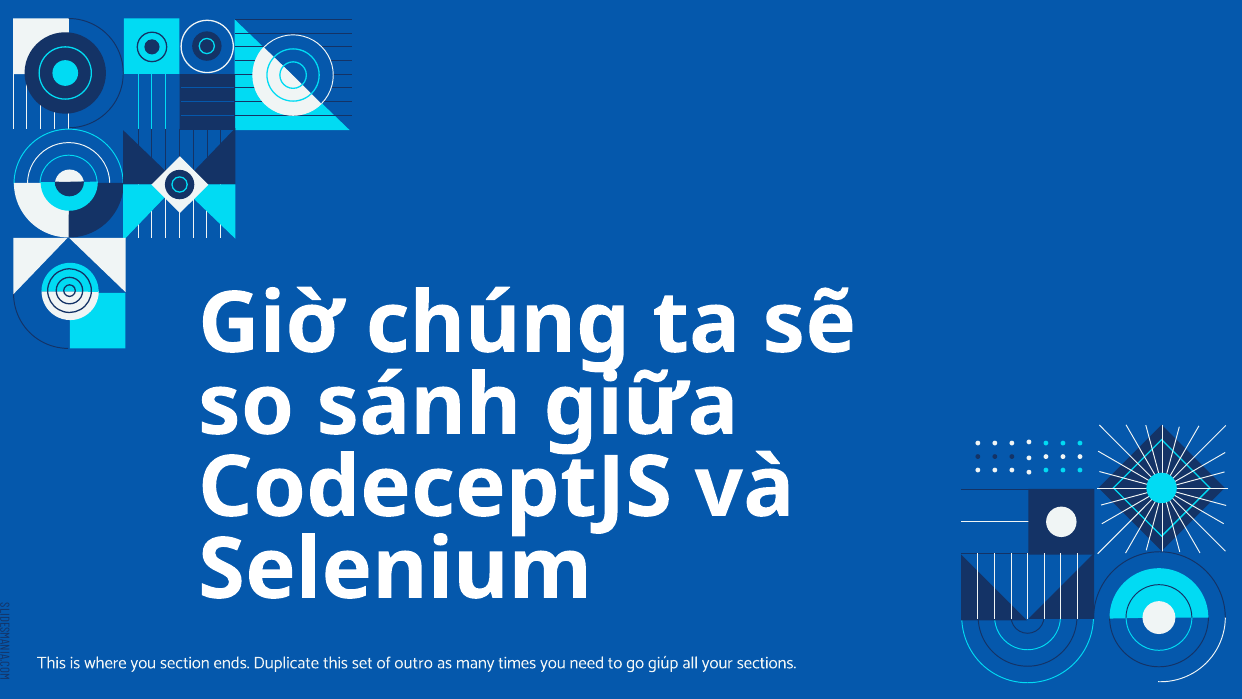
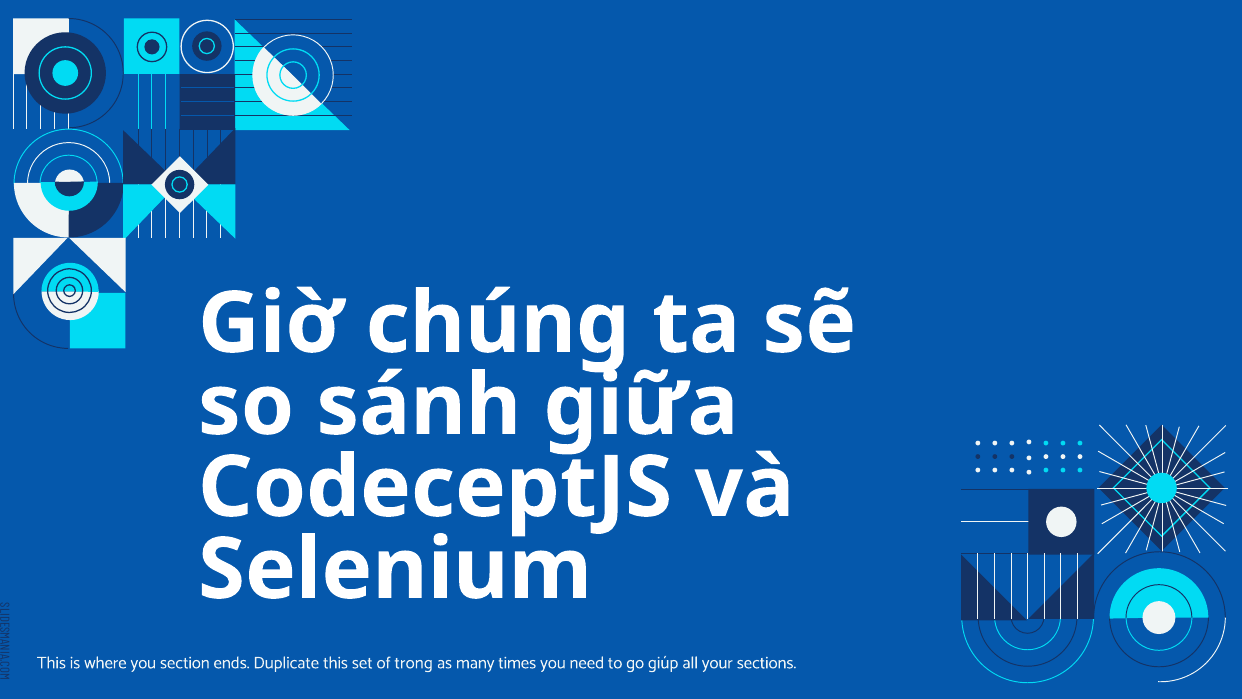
outro: outro -> trong (414, 662)
